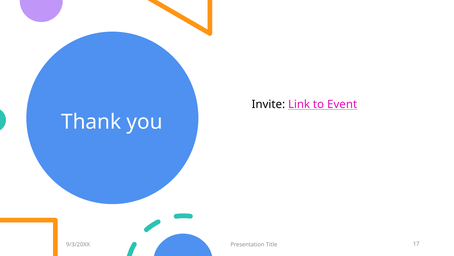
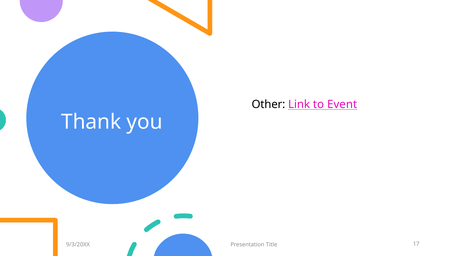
Invite: Invite -> Other (268, 104)
